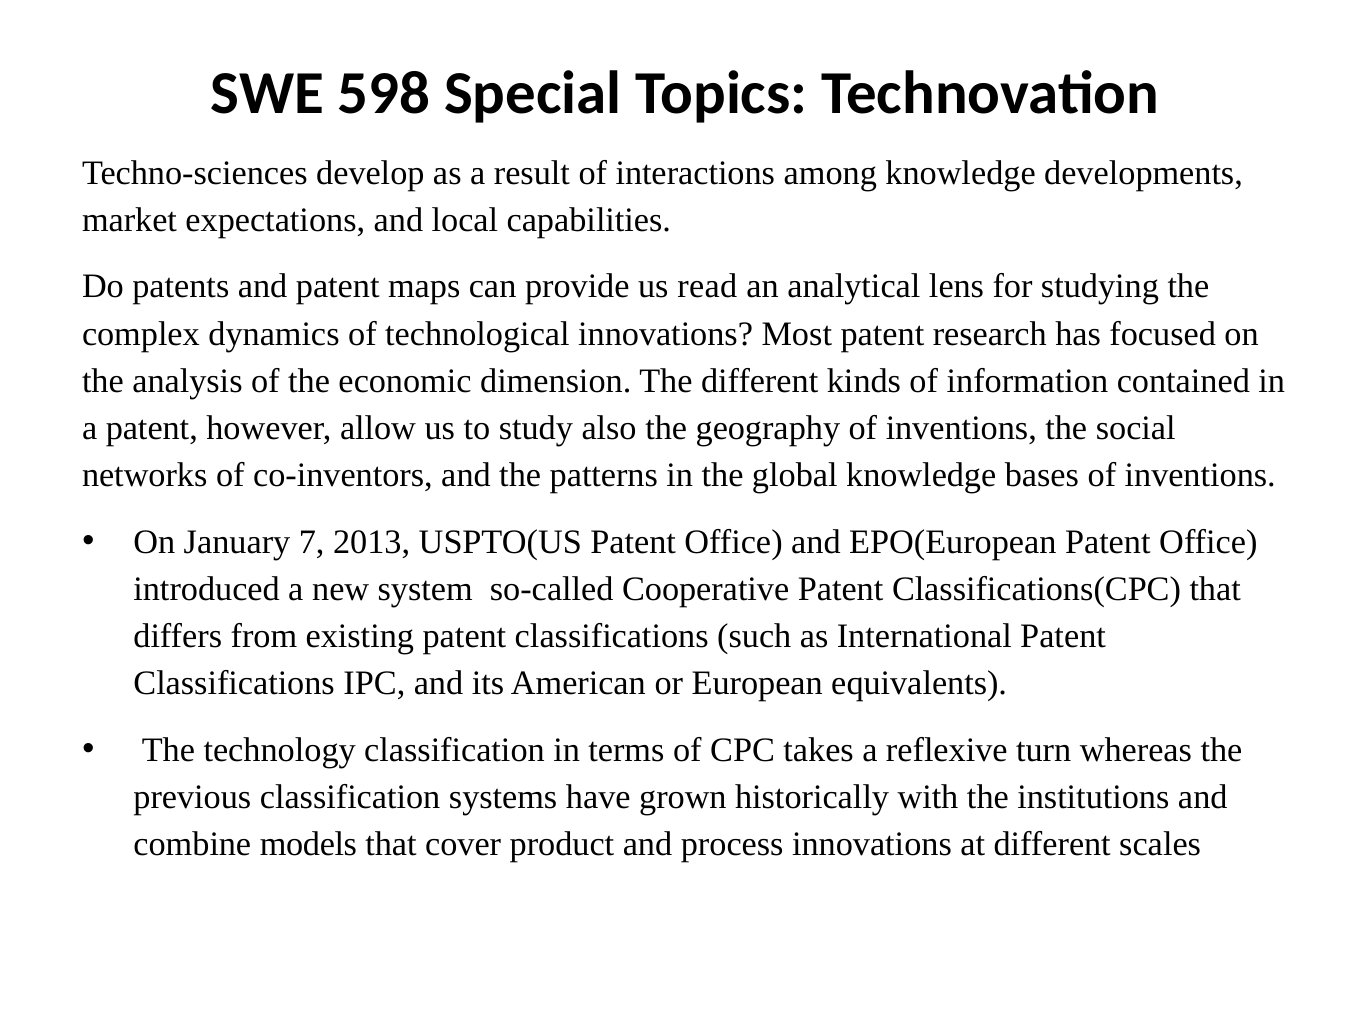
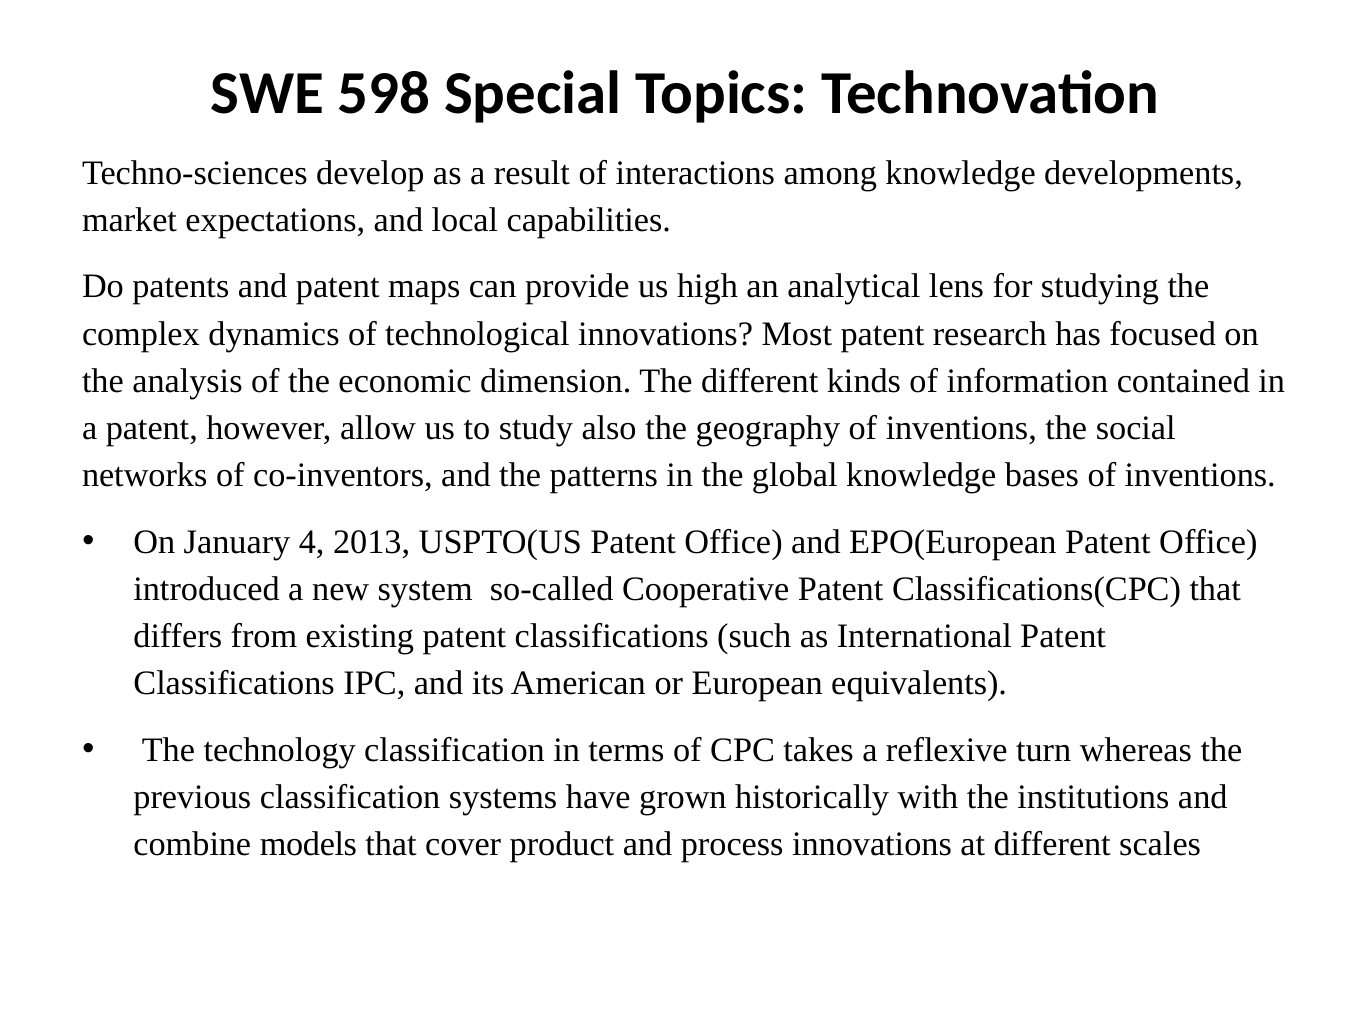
read: read -> high (708, 287)
7: 7 -> 4 (312, 542)
